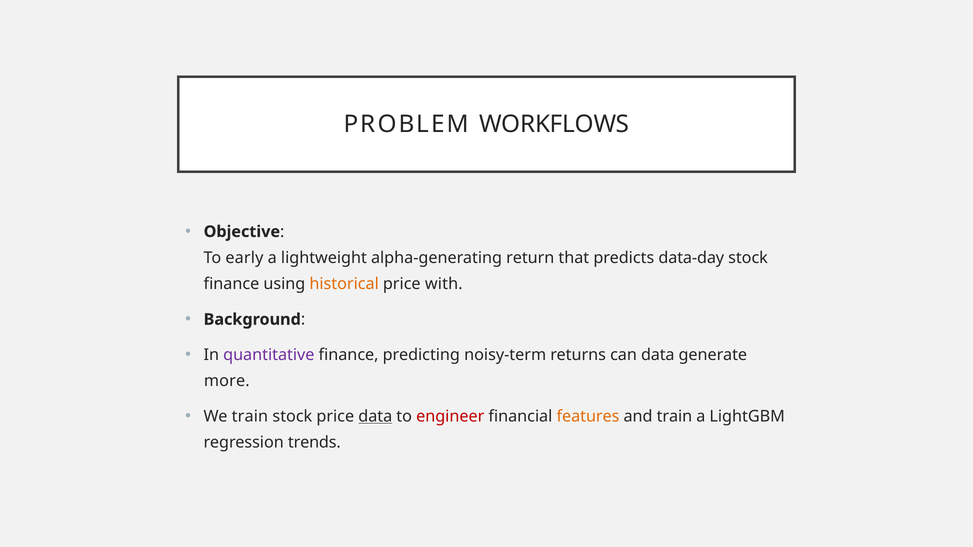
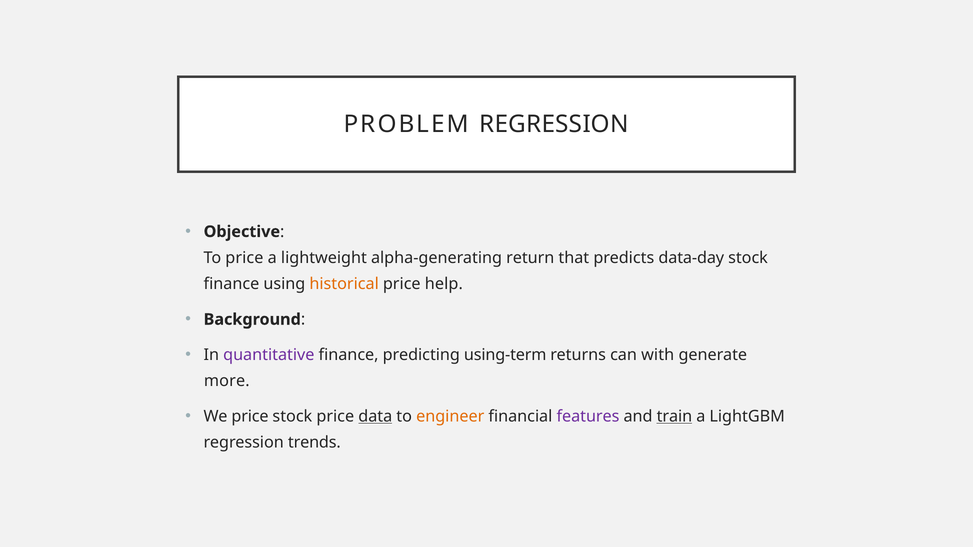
PROBLEM WORKFLOWS: WORKFLOWS -> REGRESSION (554, 124)
To early: early -> price (244, 258)
with: with -> help (444, 284)
noisy-term: noisy-term -> using-term (505, 355)
can data: data -> with (658, 355)
We train: train -> price (250, 417)
engineer colour: red -> orange (450, 417)
features colour: orange -> purple (588, 417)
train underline: none -> present (674, 417)
